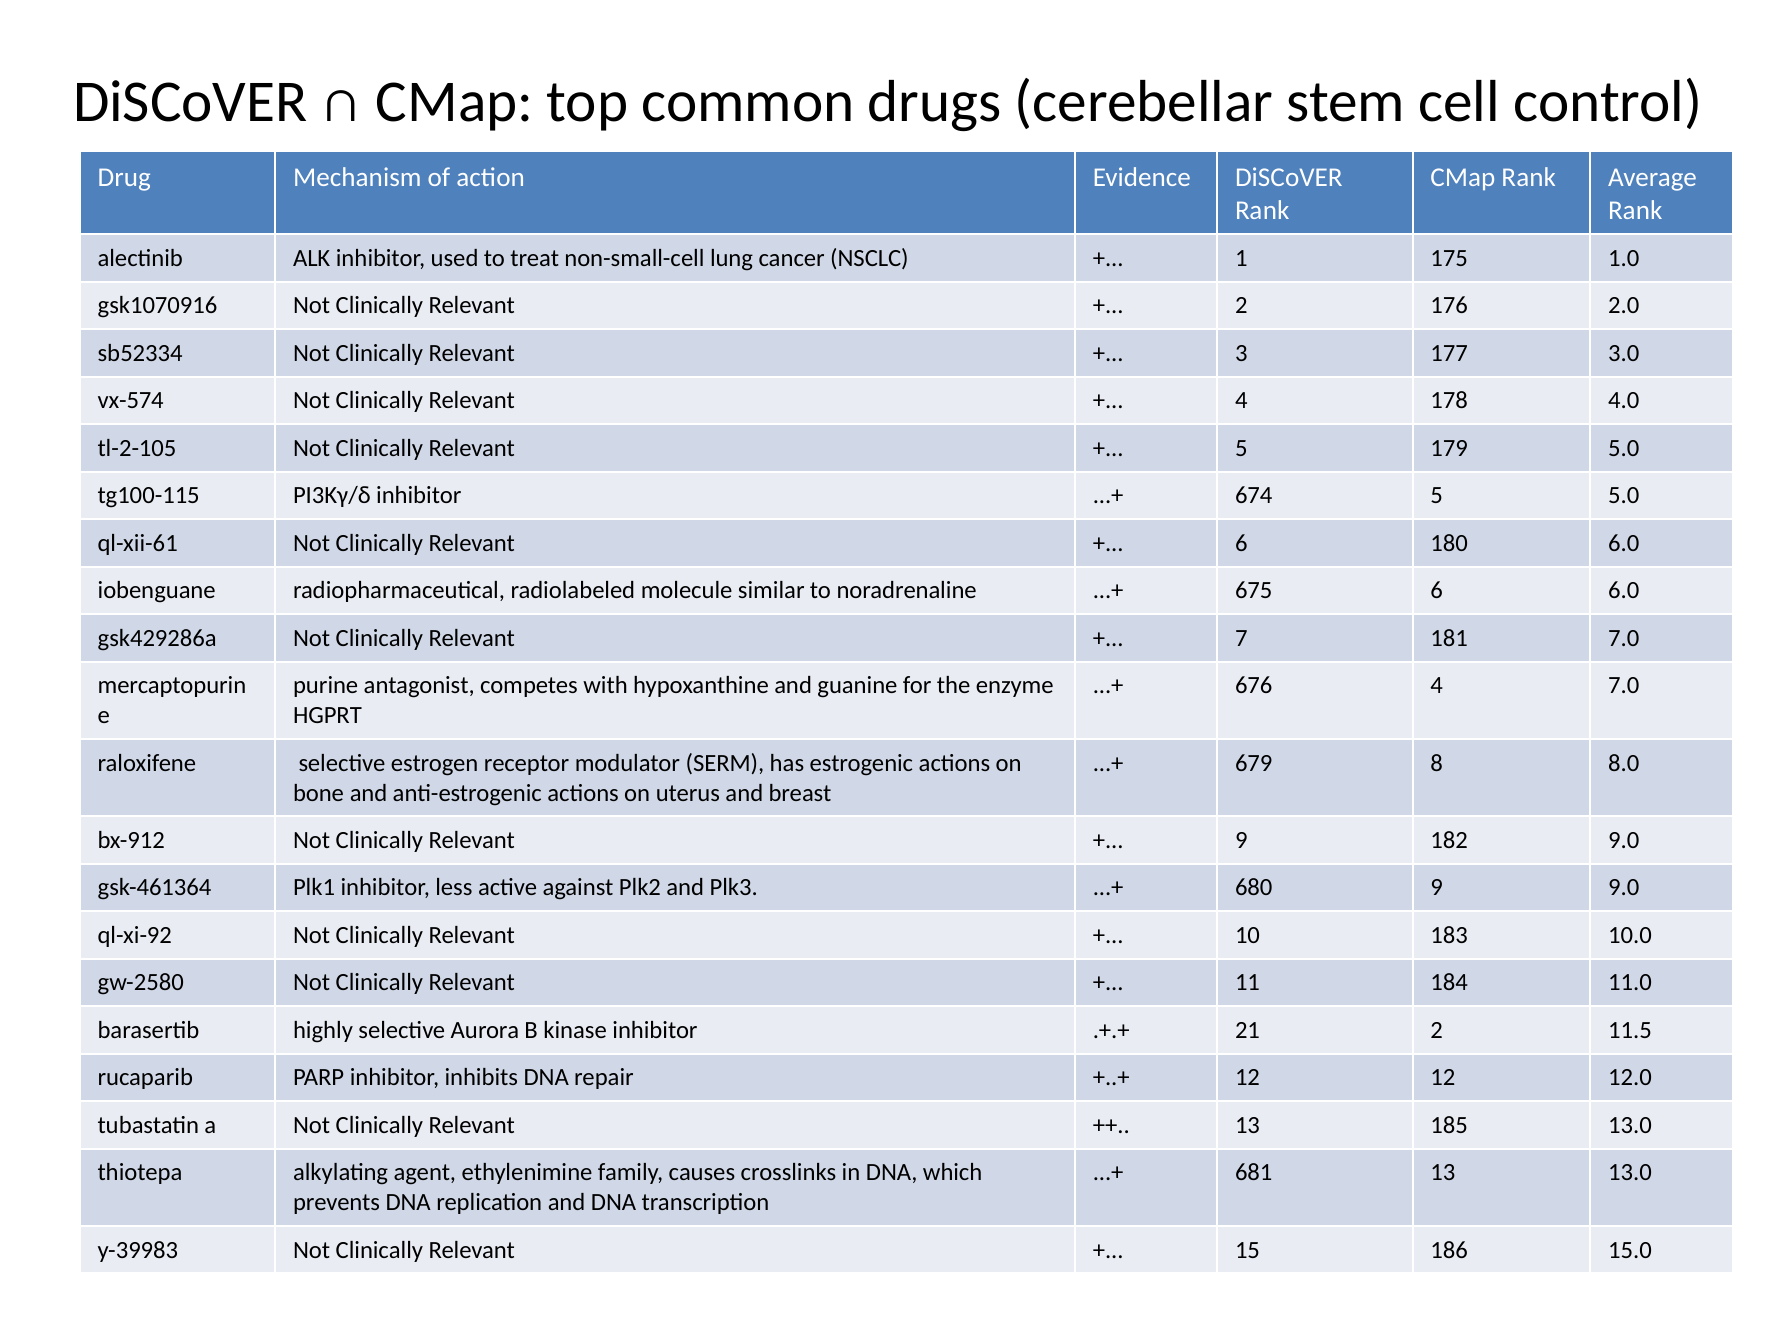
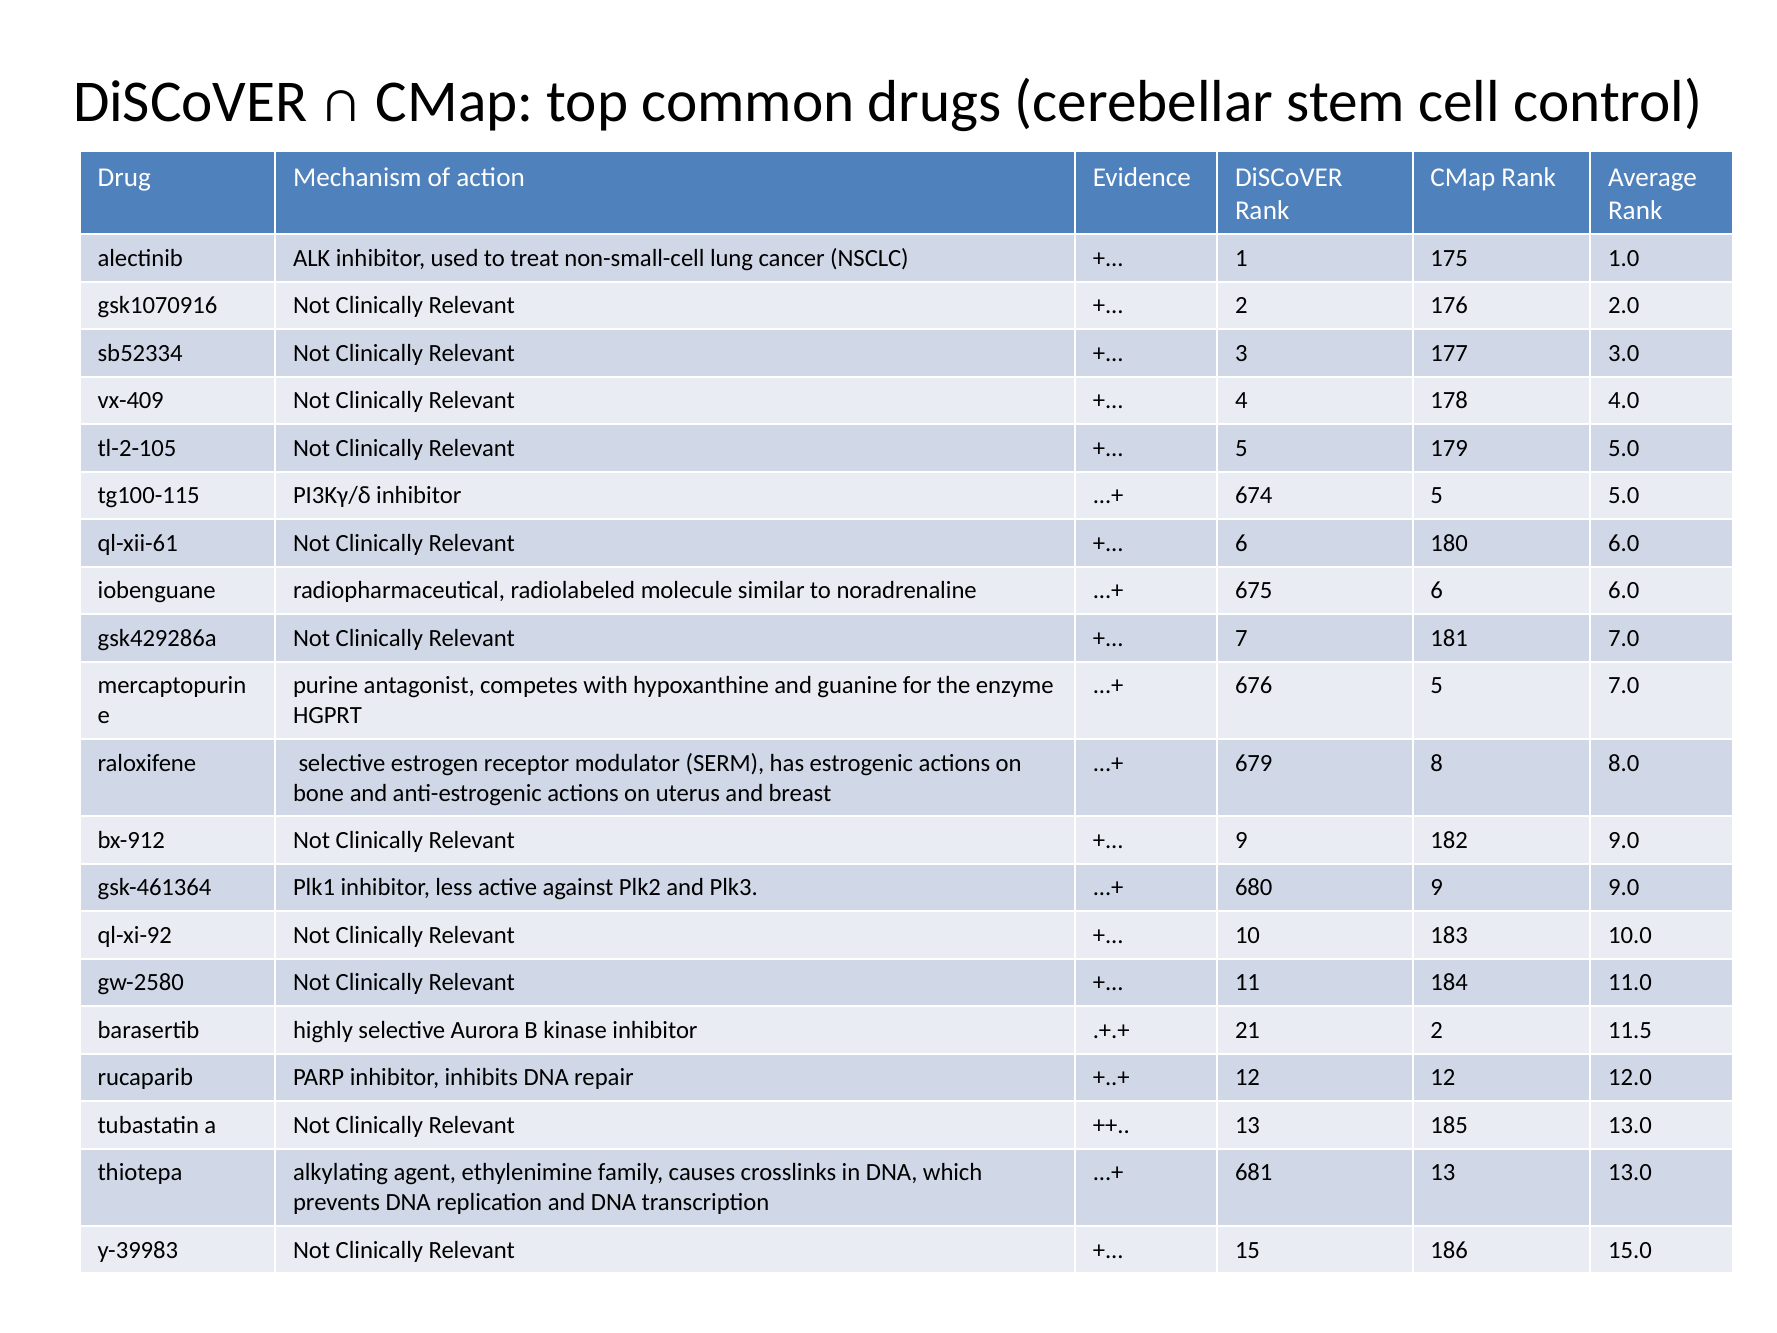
vx-574: vx-574 -> vx-409 (131, 401)
676 4: 4 -> 5 (1437, 686)
